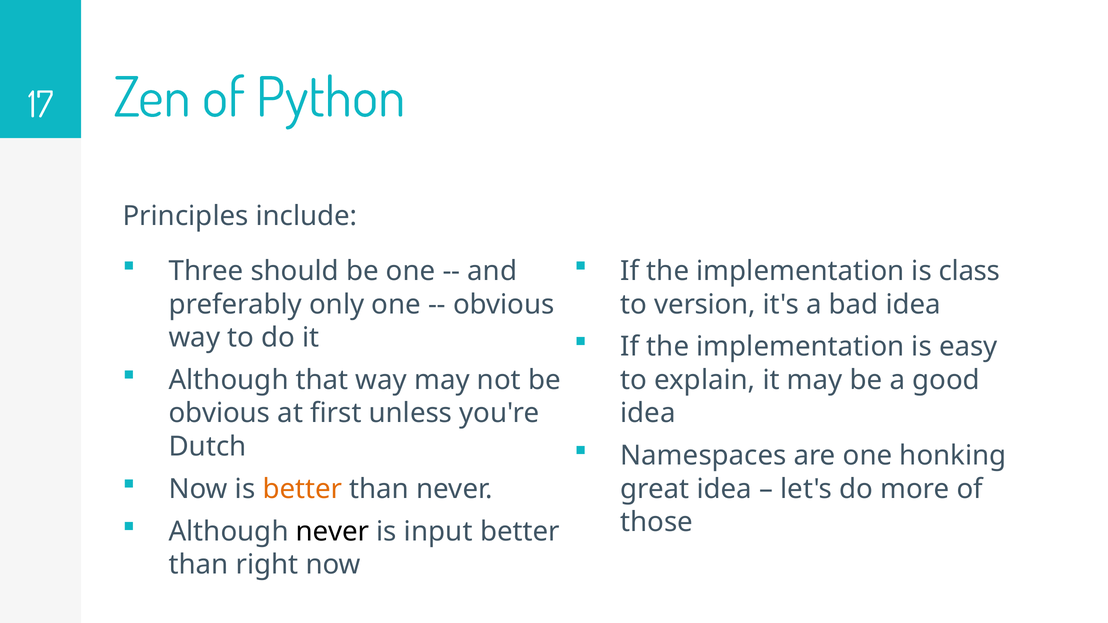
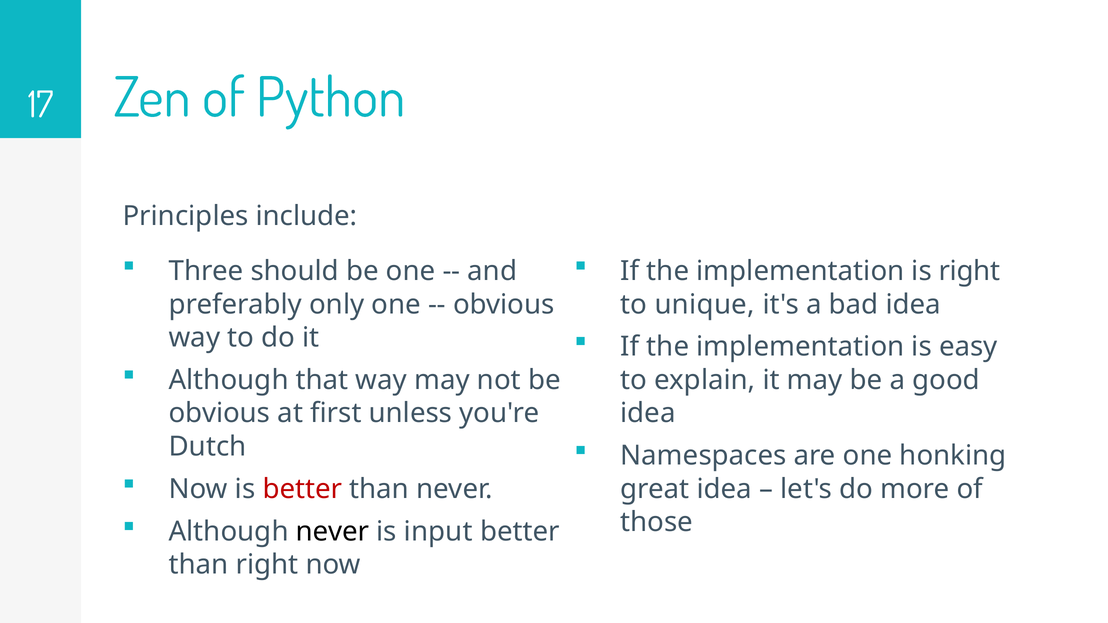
is class: class -> right (969, 271)
version: version -> unique (705, 305)
better colour: orange -> red (302, 489)
